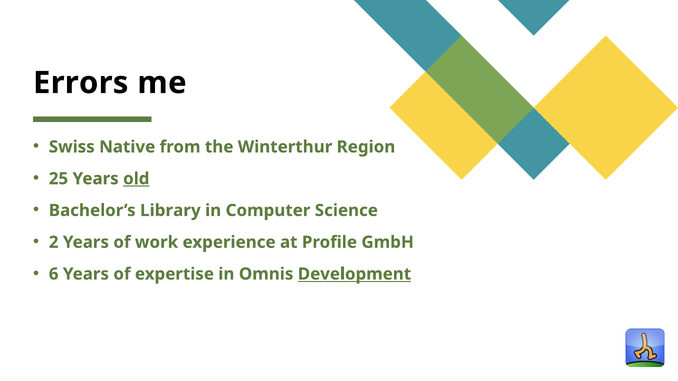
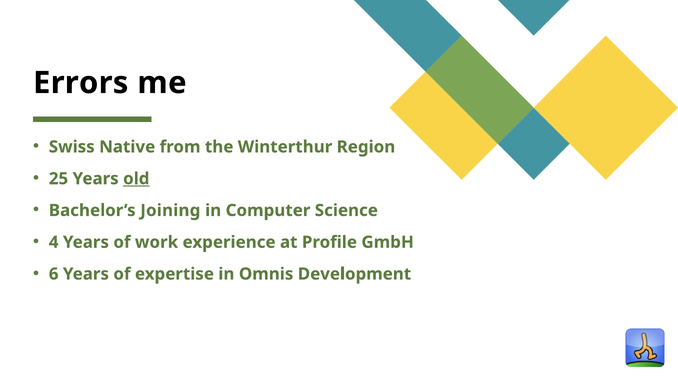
Library: Library -> Joining (170, 211)
2: 2 -> 4 (54, 242)
Development underline: present -> none (354, 274)
